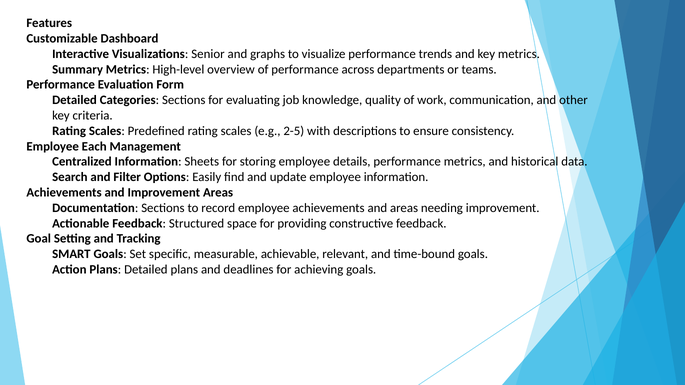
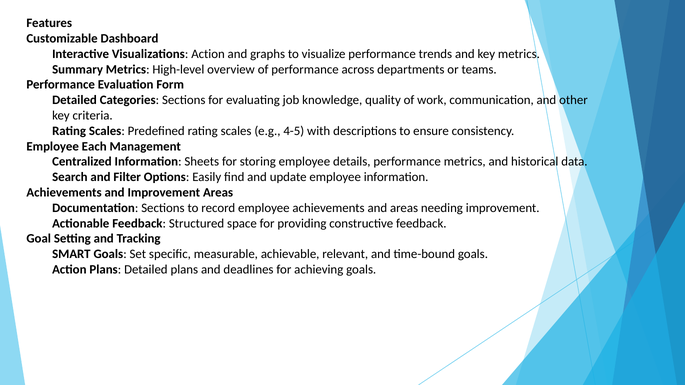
Visualizations Senior: Senior -> Action (208, 54)
2-5: 2-5 -> 4-5 (294, 131)
